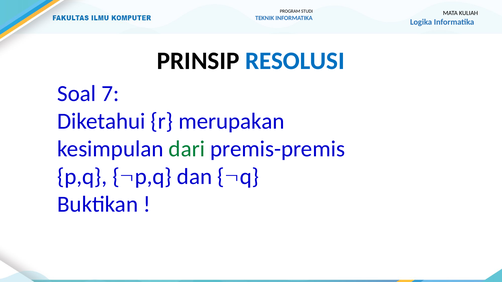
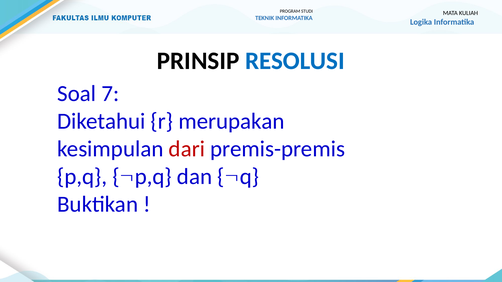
dari colour: green -> red (187, 149)
